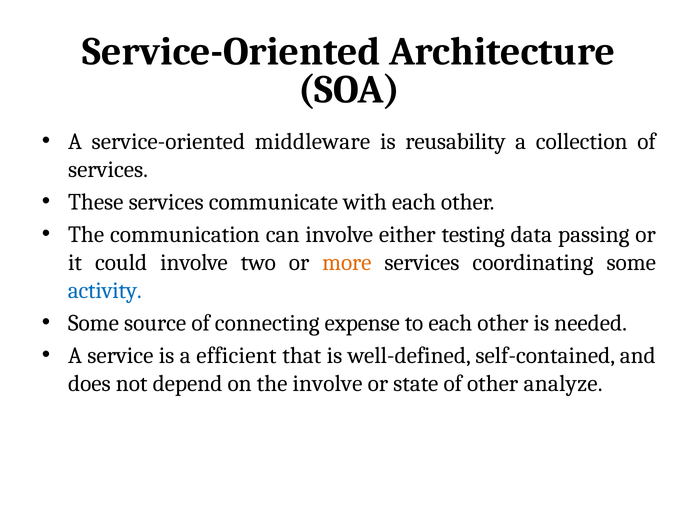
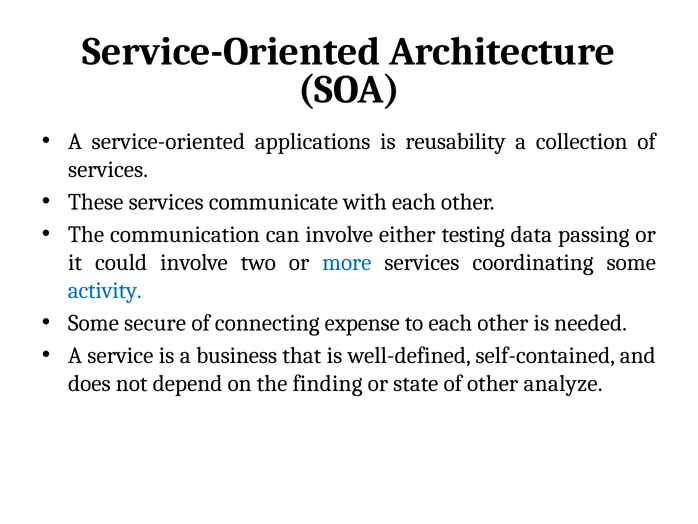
middleware: middleware -> applications (313, 141)
more colour: orange -> blue (347, 262)
source: source -> secure (155, 323)
efficient: efficient -> business (237, 355)
the involve: involve -> finding (327, 383)
